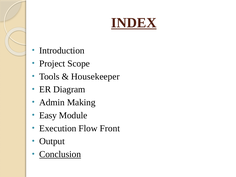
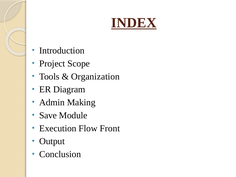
Housekeeper: Housekeeper -> Organization (95, 76)
Easy: Easy -> Save (48, 115)
Conclusion underline: present -> none (60, 154)
